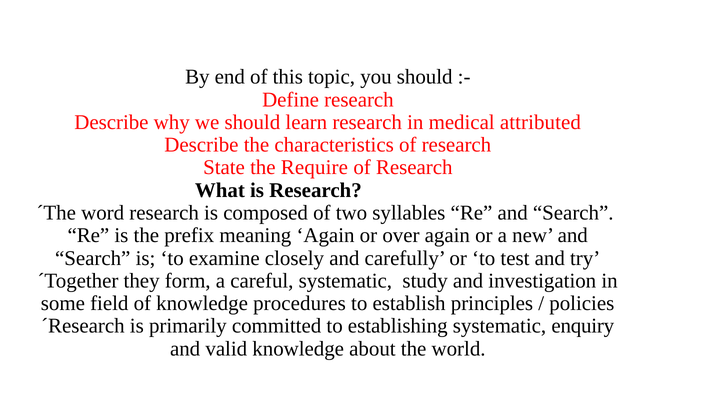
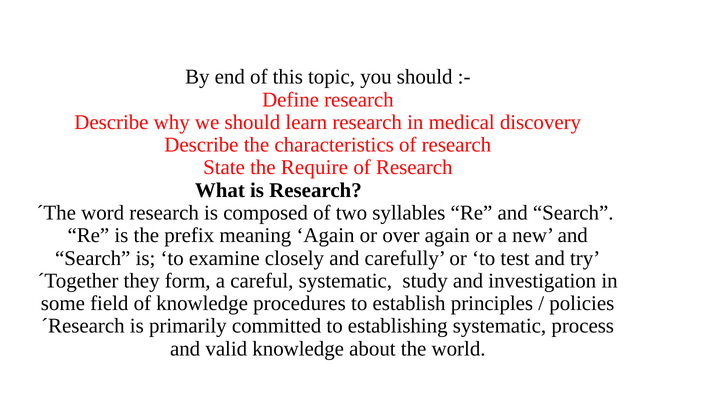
attributed: attributed -> discovery (540, 122)
enquiry: enquiry -> process (583, 326)
